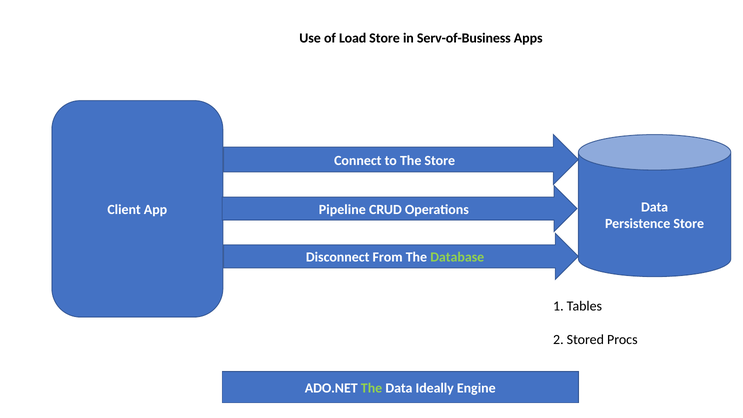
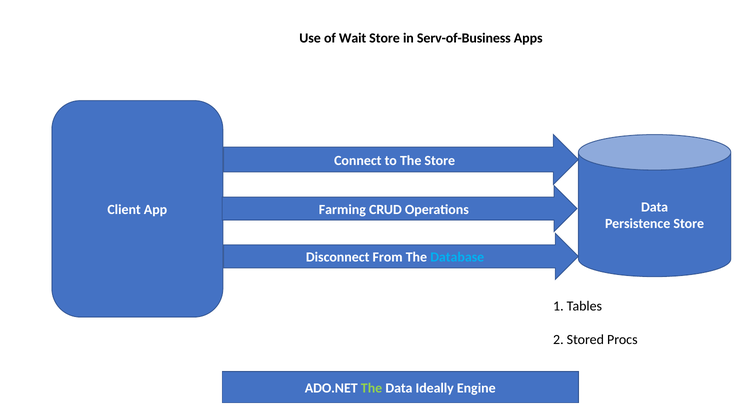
Load: Load -> Wait (353, 38)
Pipeline: Pipeline -> Farming (342, 210)
Database colour: light green -> light blue (457, 257)
